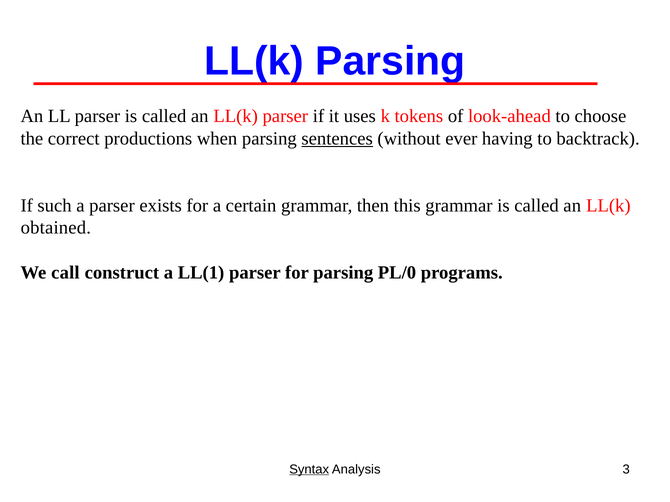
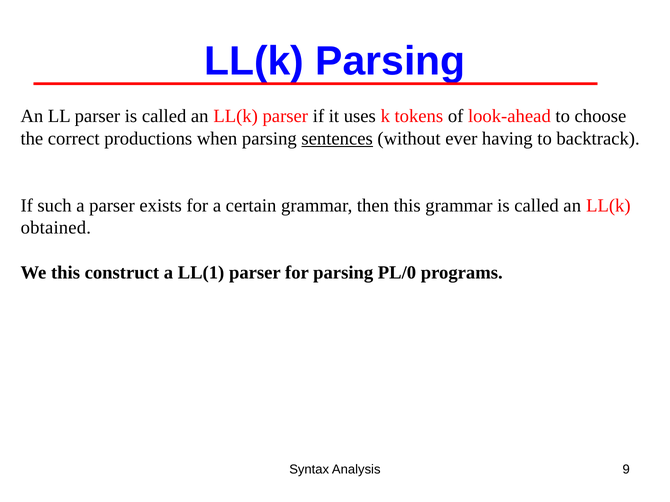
We call: call -> this (66, 273)
Syntax underline: present -> none (309, 470)
3: 3 -> 9 (626, 470)
